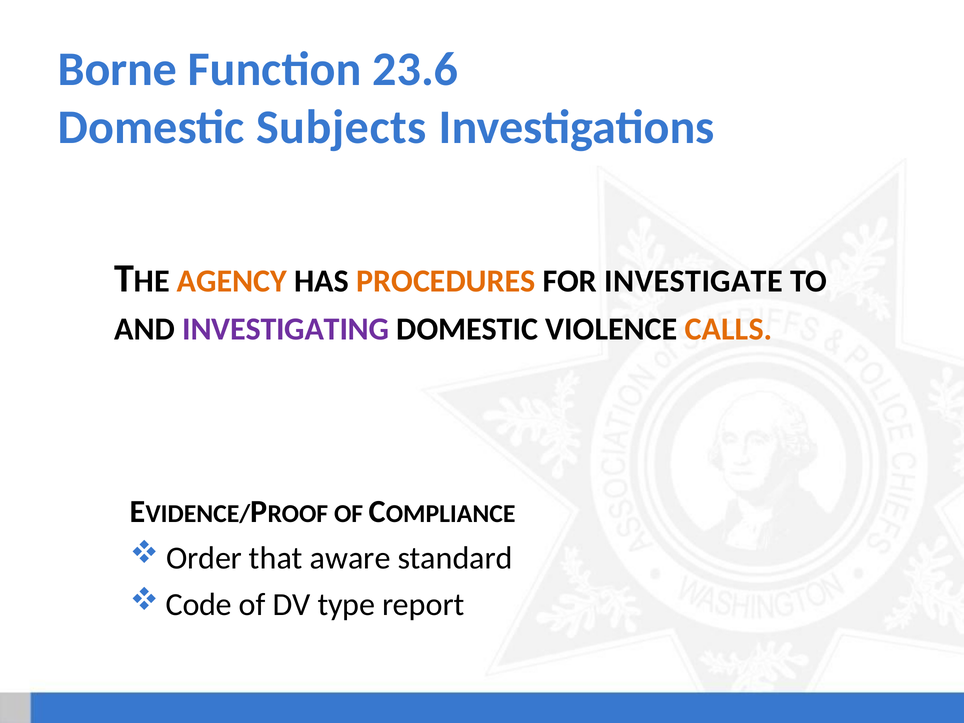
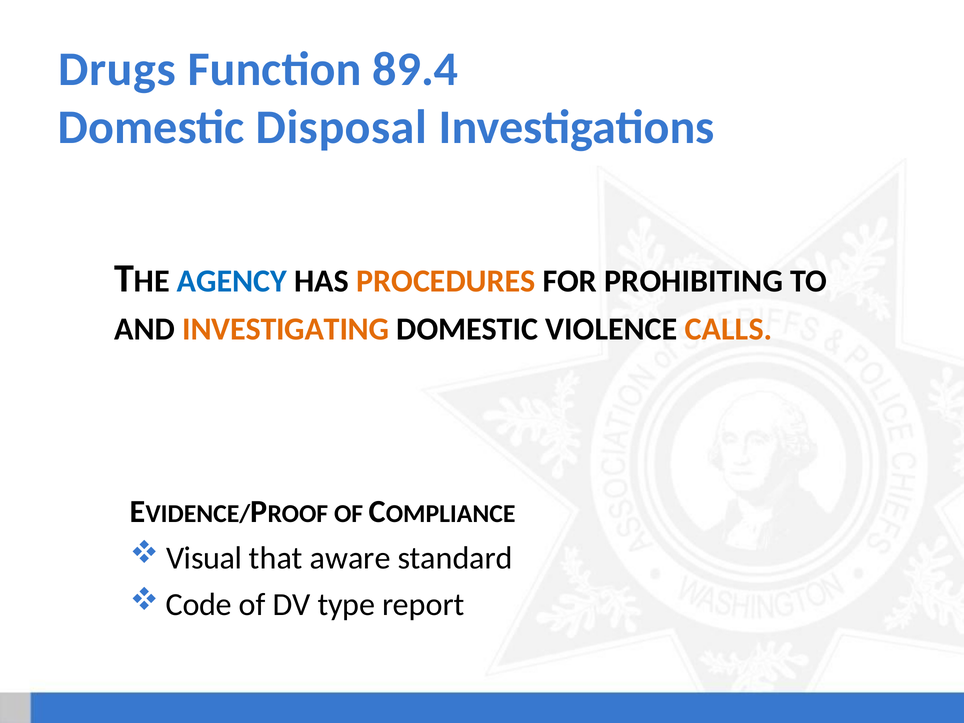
Borne: Borne -> Drugs (117, 69)
23.6: 23.6 -> 89.4 (415, 69)
Subjects: Subjects -> Disposal (341, 127)
AGENCY colour: orange -> blue (232, 281)
INVESTIGATE: INVESTIGATE -> PROHIBITING (694, 281)
INVESTIGATING colour: purple -> orange (286, 329)
Order: Order -> Visual (204, 558)
